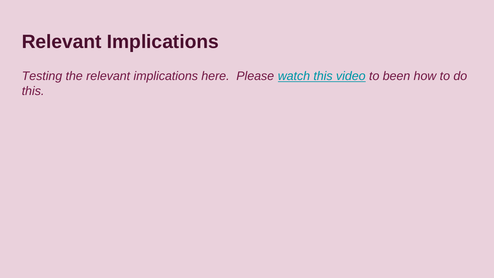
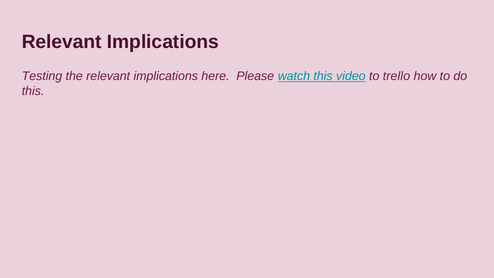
been: been -> trello (396, 76)
